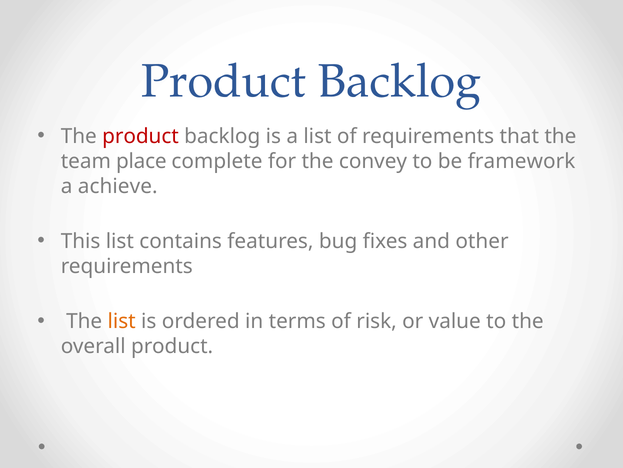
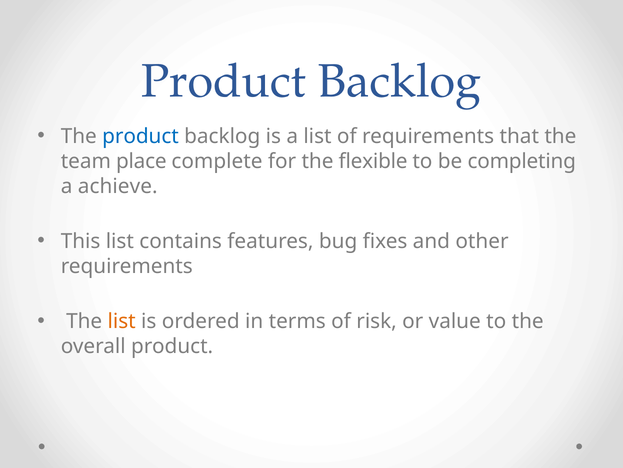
product colour: red -> blue (140, 136)
convey: convey -> flexible (373, 161)
framework: framework -> completing (522, 161)
